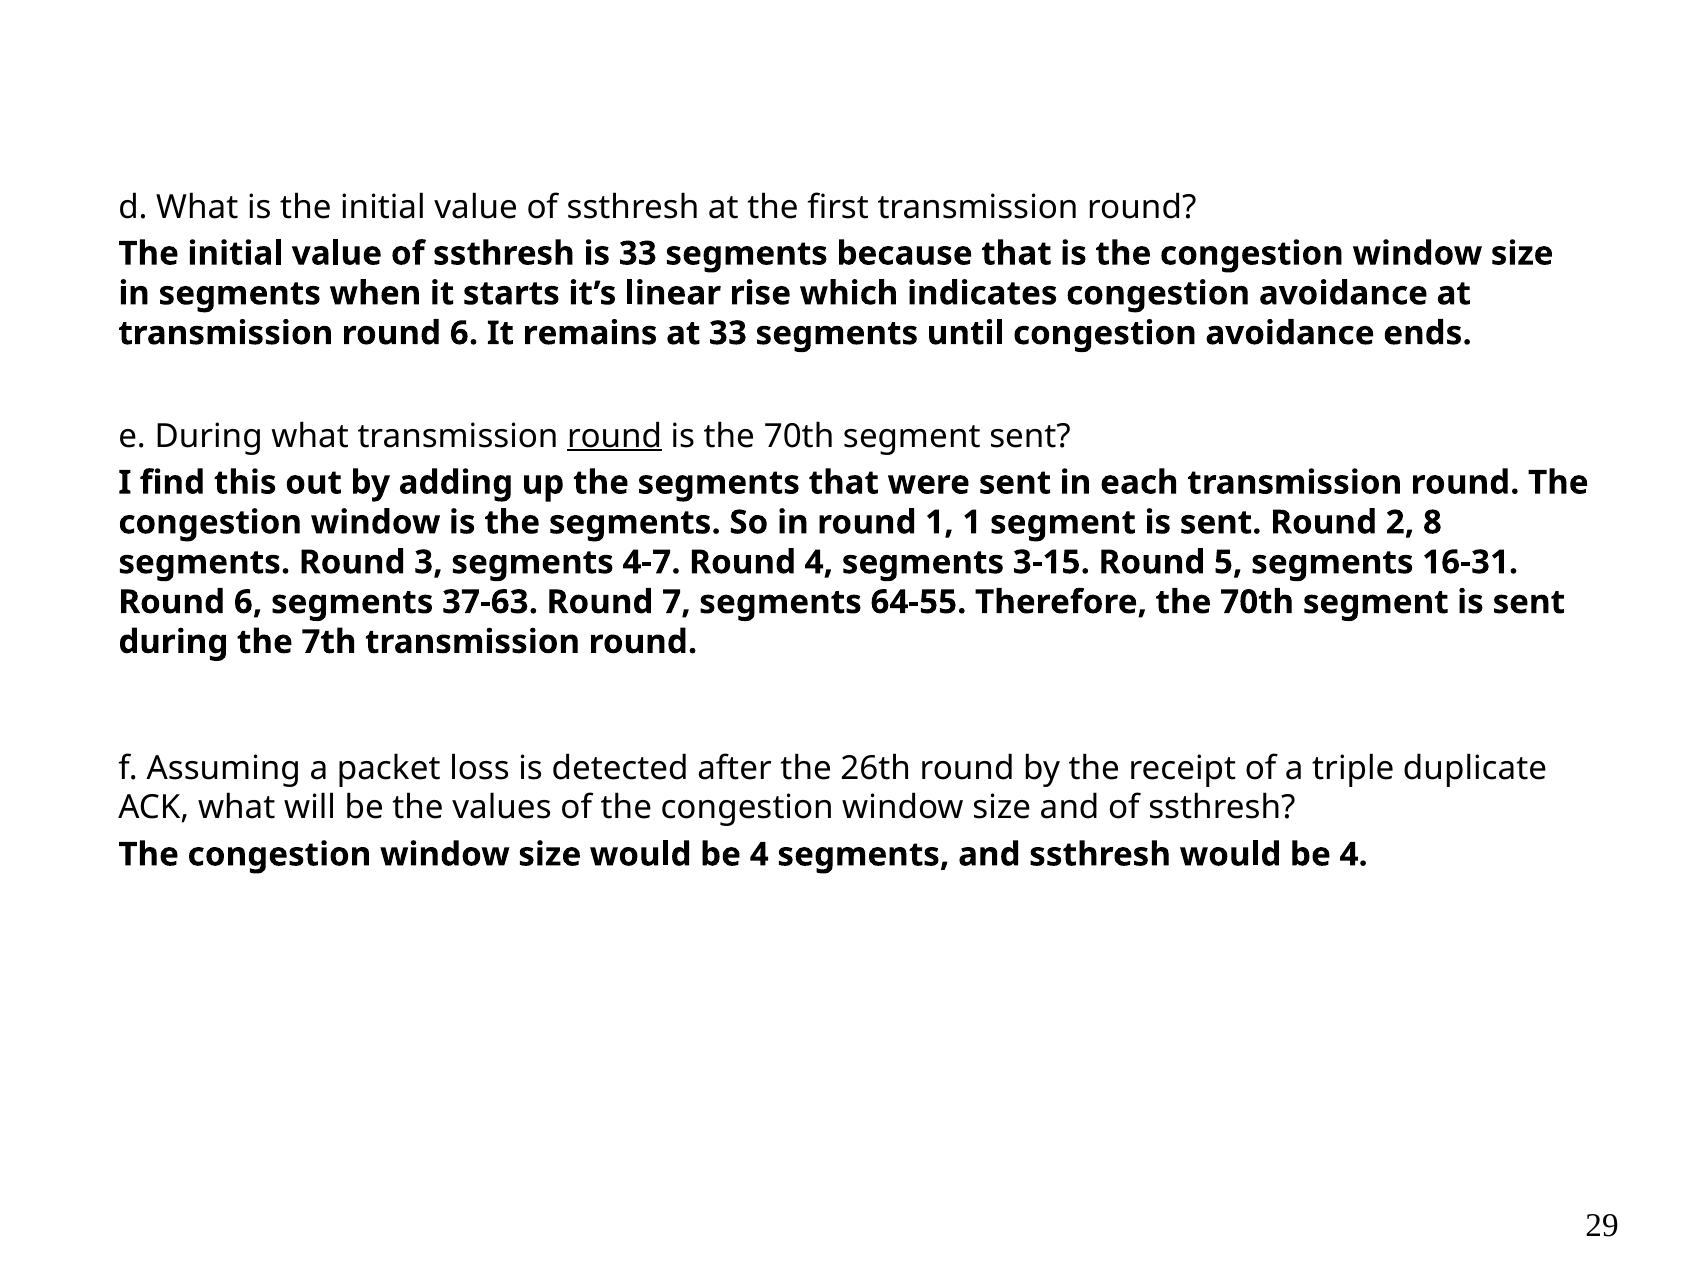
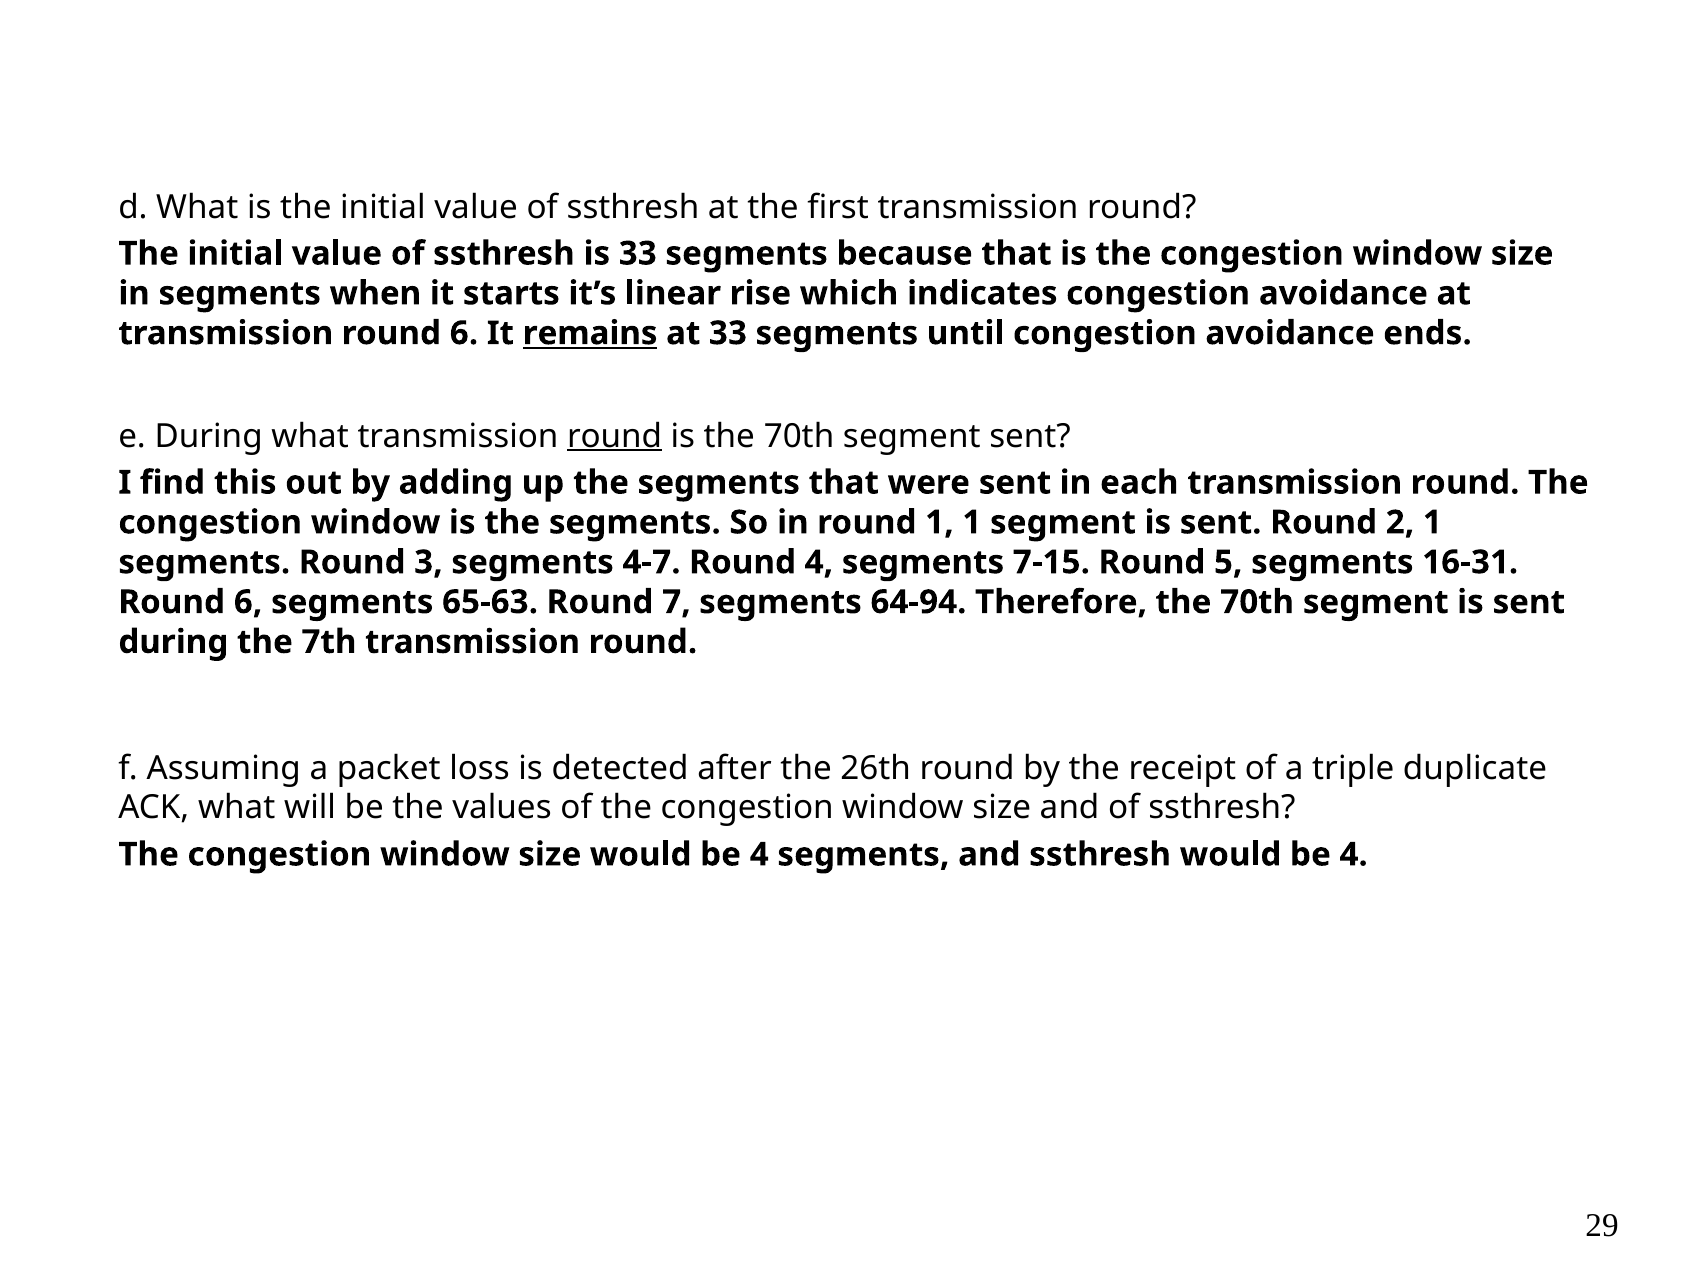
remains underline: none -> present (590, 333)
2 8: 8 -> 1 (1432, 523)
3-15: 3-15 -> 7-15 (1051, 562)
37-63: 37-63 -> 65-63 (490, 602)
64-55: 64-55 -> 64-94 (918, 602)
